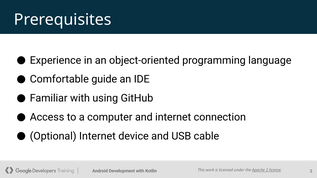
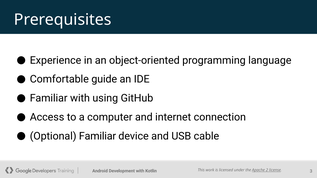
Optional Internet: Internet -> Familiar (97, 136)
